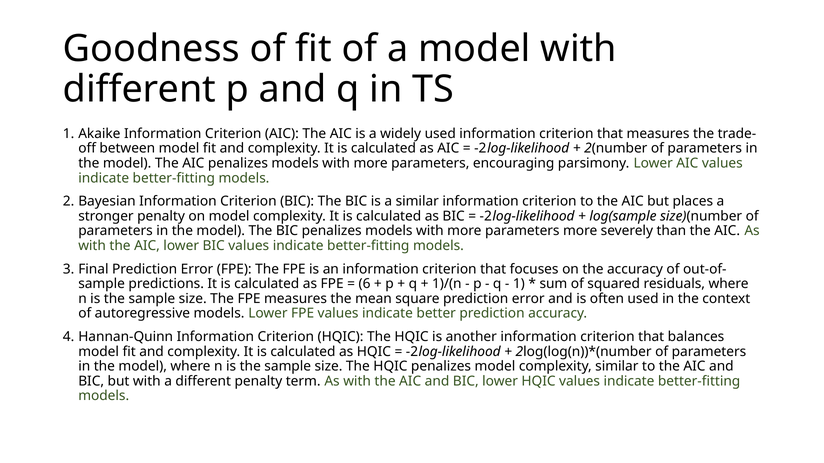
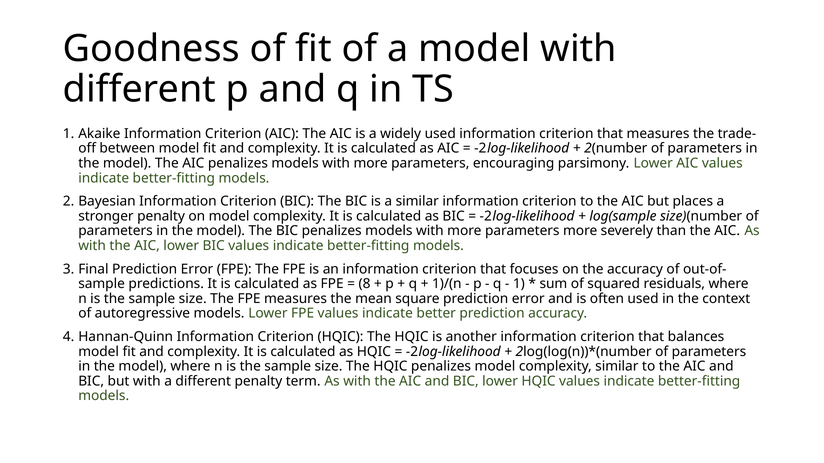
6: 6 -> 8 (365, 284)
